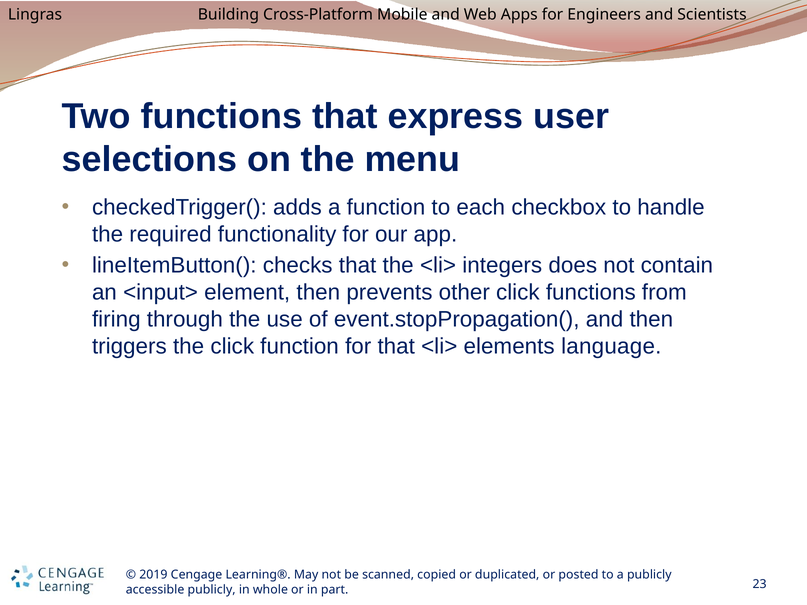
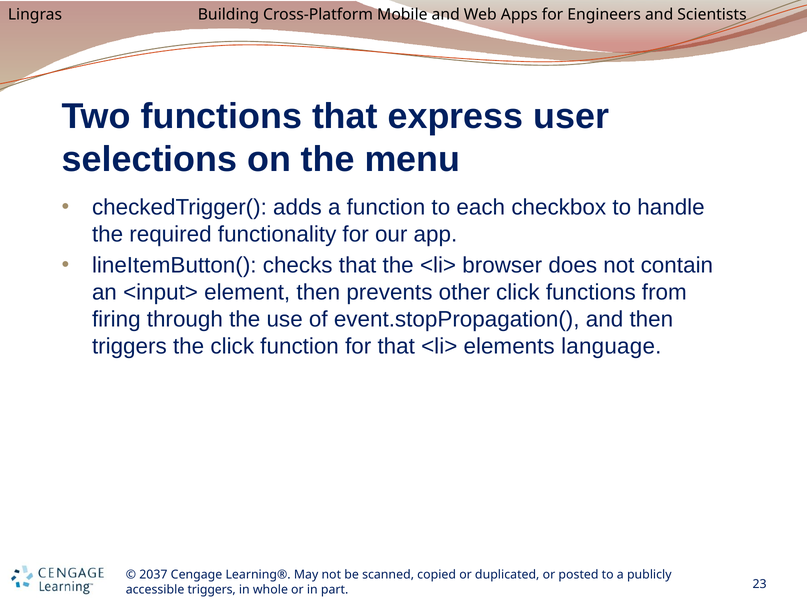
integers: integers -> browser (502, 266)
2019: 2019 -> 2037 (153, 575)
accessible publicly: publicly -> triggers (212, 590)
